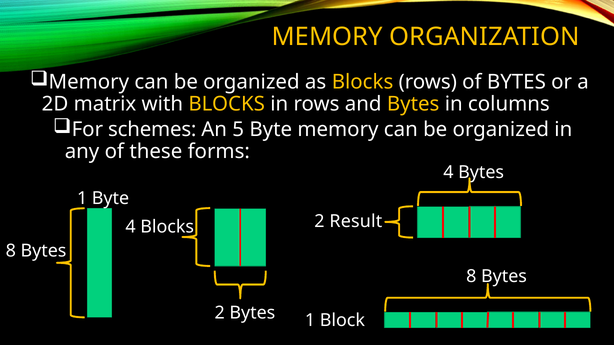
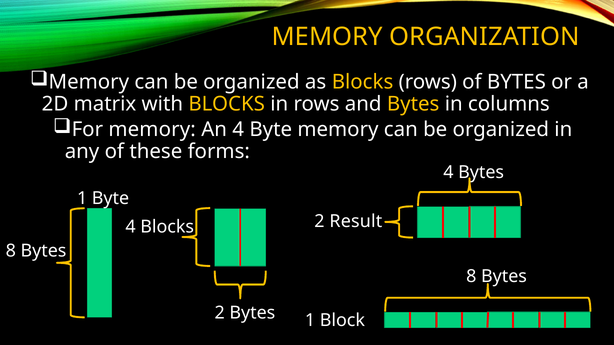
For schemes: schemes -> memory (152, 130)
An 5: 5 -> 4 (238, 130)
